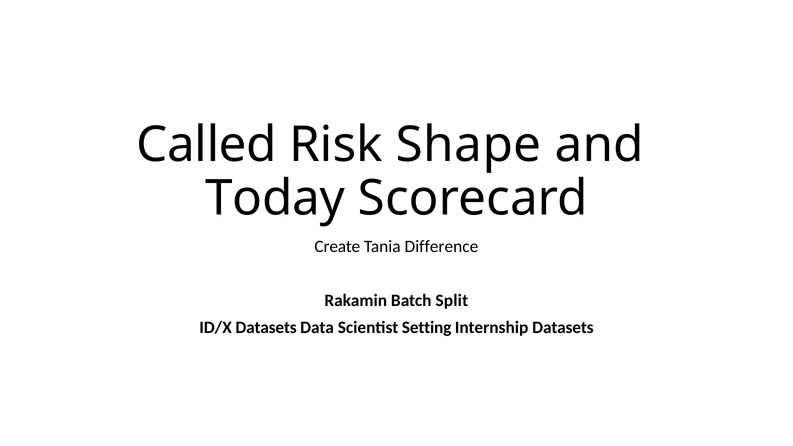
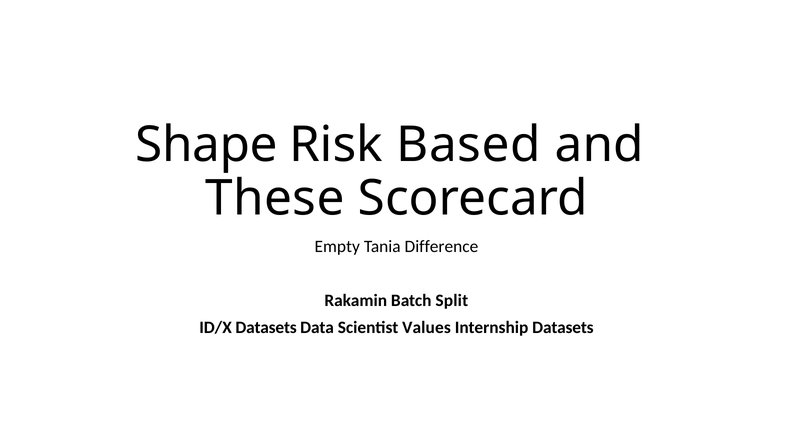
Called: Called -> Shape (207, 145)
Shape: Shape -> Based (469, 145)
Today: Today -> These (275, 198)
Create: Create -> Empty (337, 247)
Setting: Setting -> Values (426, 328)
